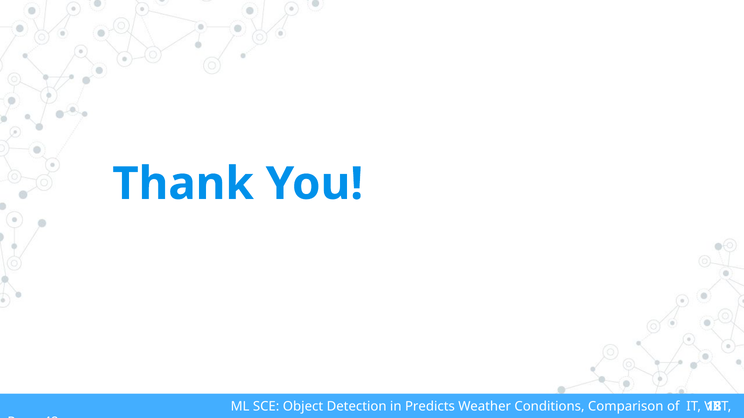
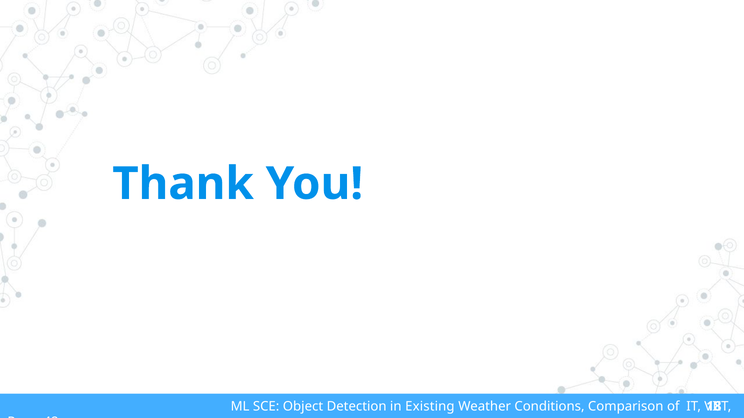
Predicts: Predicts -> Existing (430, 407)
